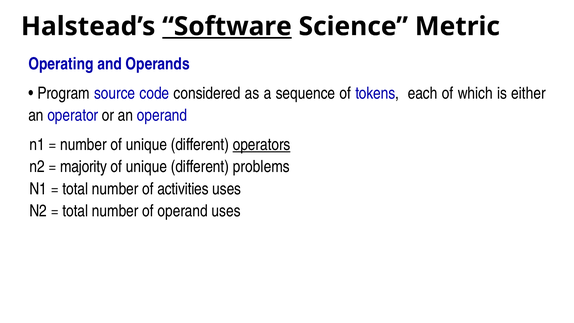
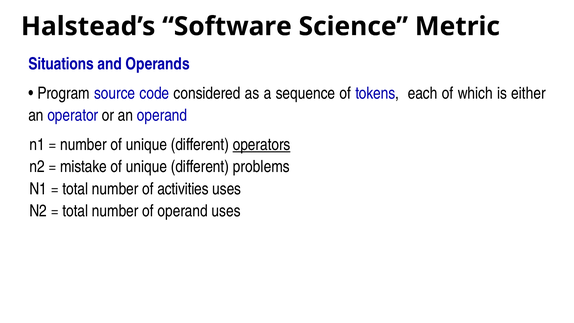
Software underline: present -> none (227, 26)
Operating: Operating -> Situations (61, 64)
majority: majority -> mistake (84, 167)
